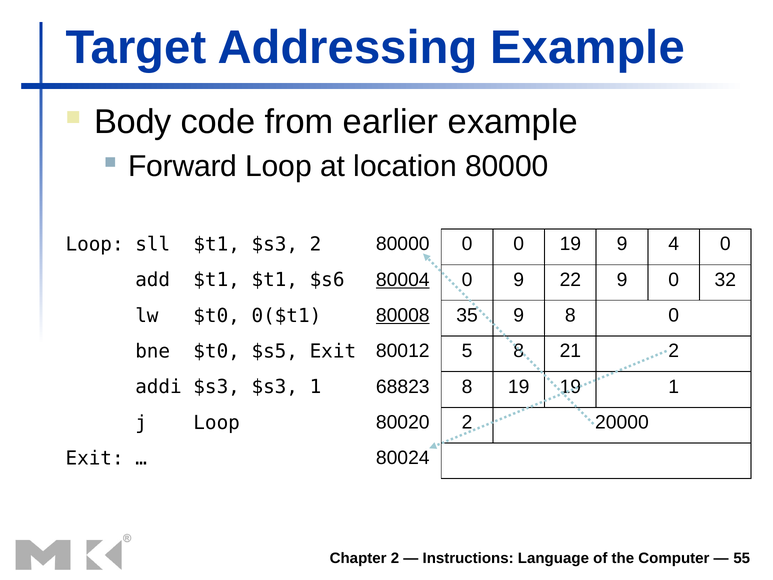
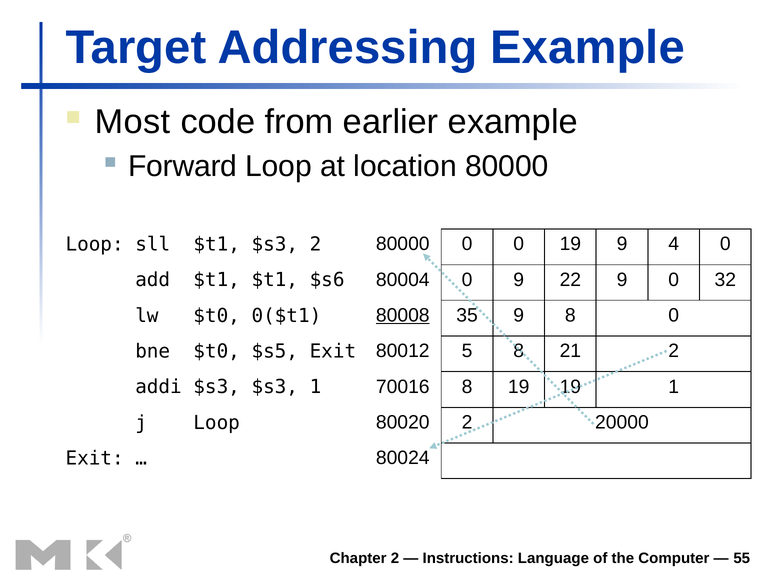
Body: Body -> Most (133, 122)
80004 underline: present -> none (403, 280)
68823: 68823 -> 70016 (403, 387)
